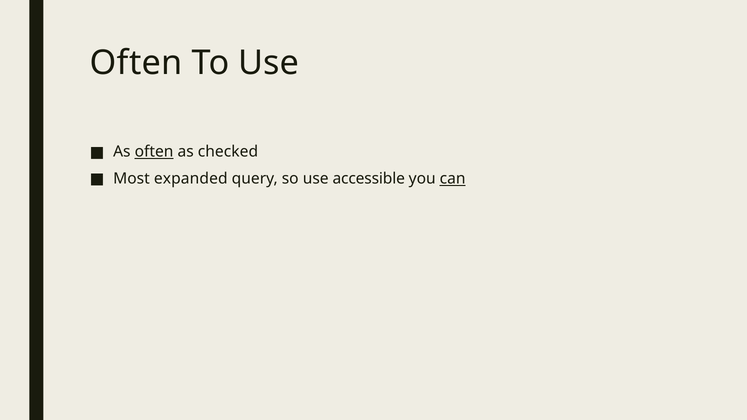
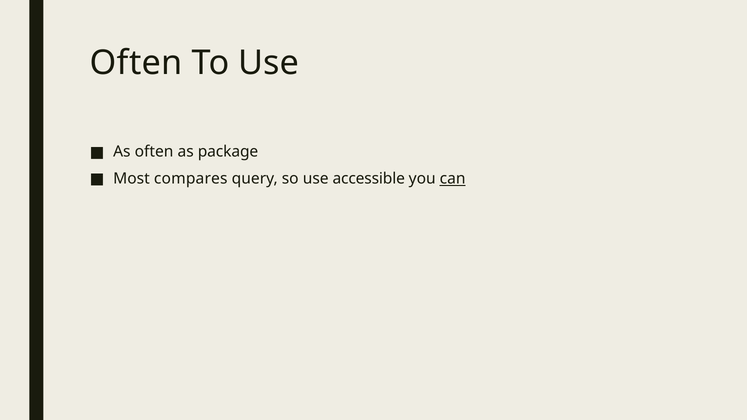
often underline: present -> none (154, 152)
checked: checked -> package (228, 152)
expanded: expanded -> compares (191, 179)
